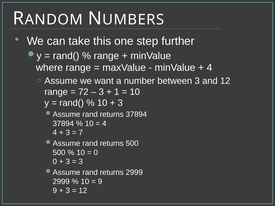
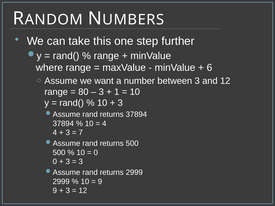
4: 4 -> 6 (209, 68)
72: 72 -> 80 (83, 92)
